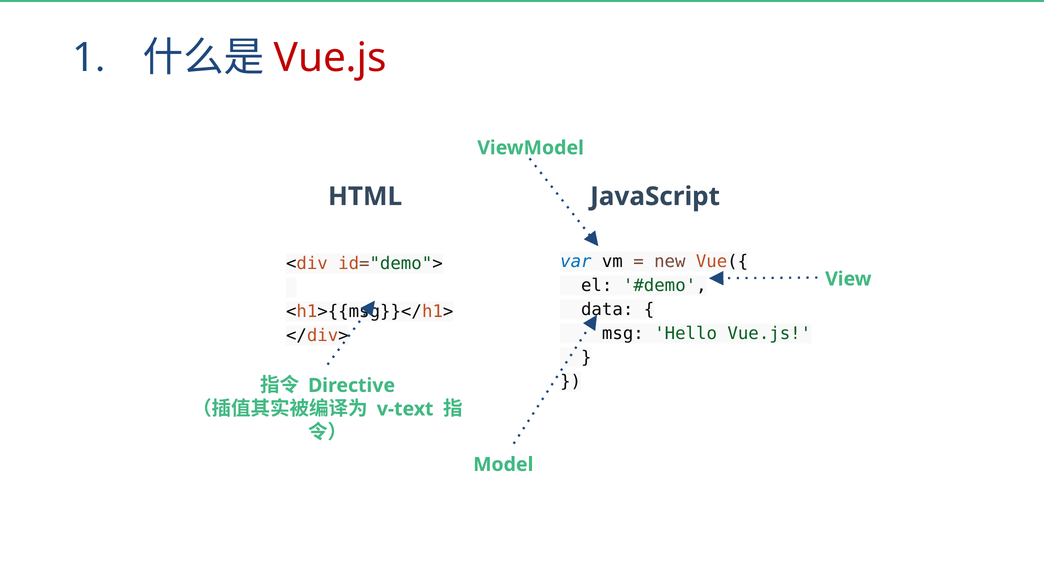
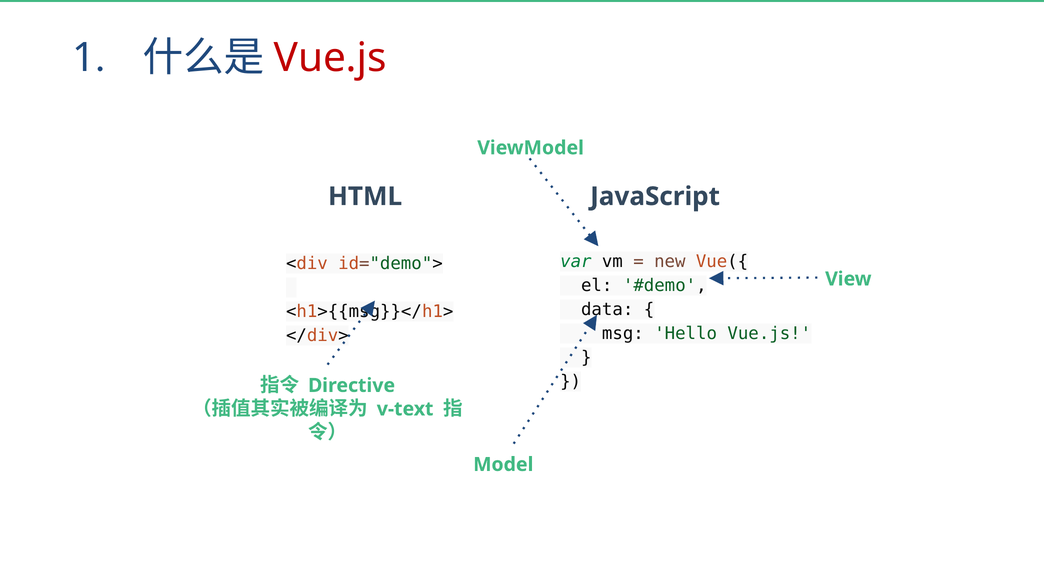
var colour: blue -> green (576, 262)
